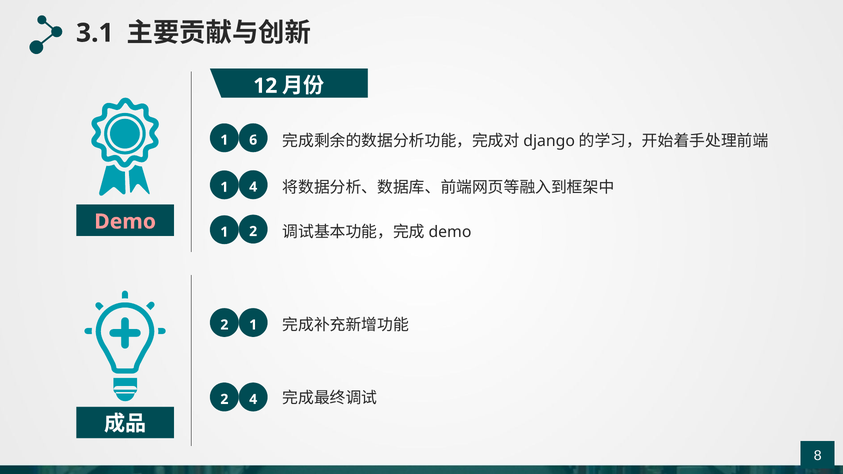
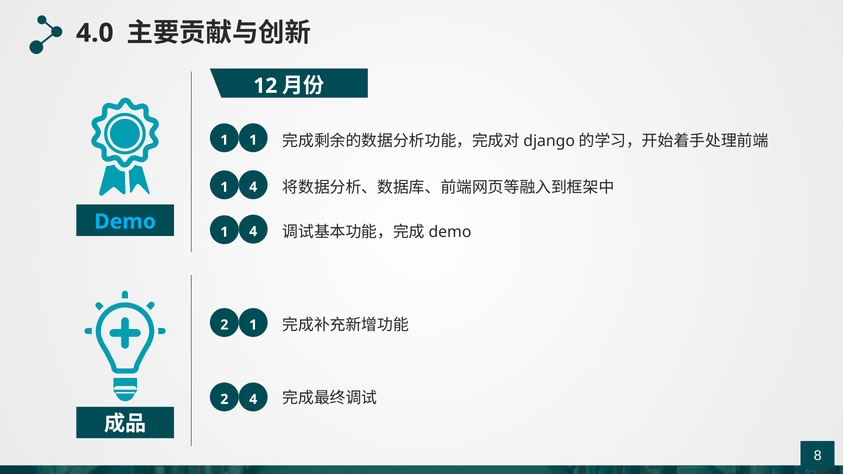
3.1: 3.1 -> 4.0 (95, 33)
6: 6 -> 1 (253, 140)
Demo colour: pink -> light blue (125, 222)
2: 2 -> 4 (253, 231)
